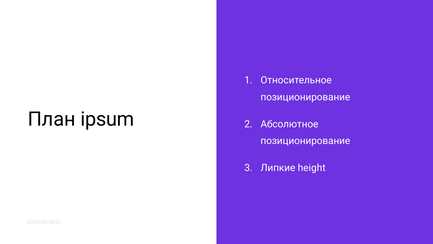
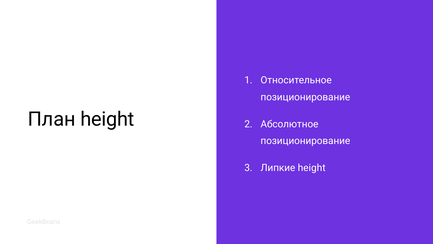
План ipsum: ipsum -> height (107, 119)
